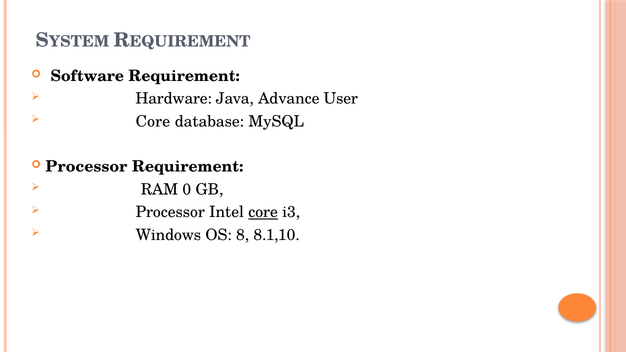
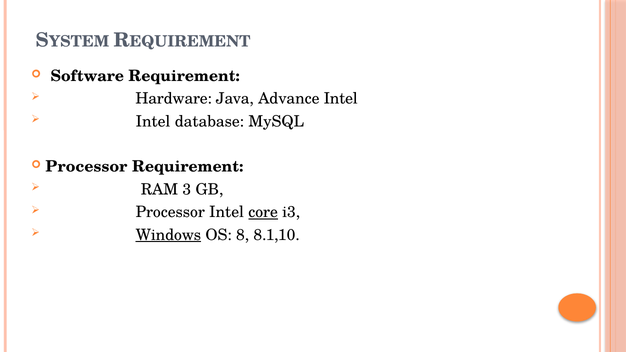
Advance User: User -> Intel (341, 99)
Core: Core -> Intel (153, 121)
0: 0 -> 3 (187, 190)
Windows underline: none -> present (168, 235)
